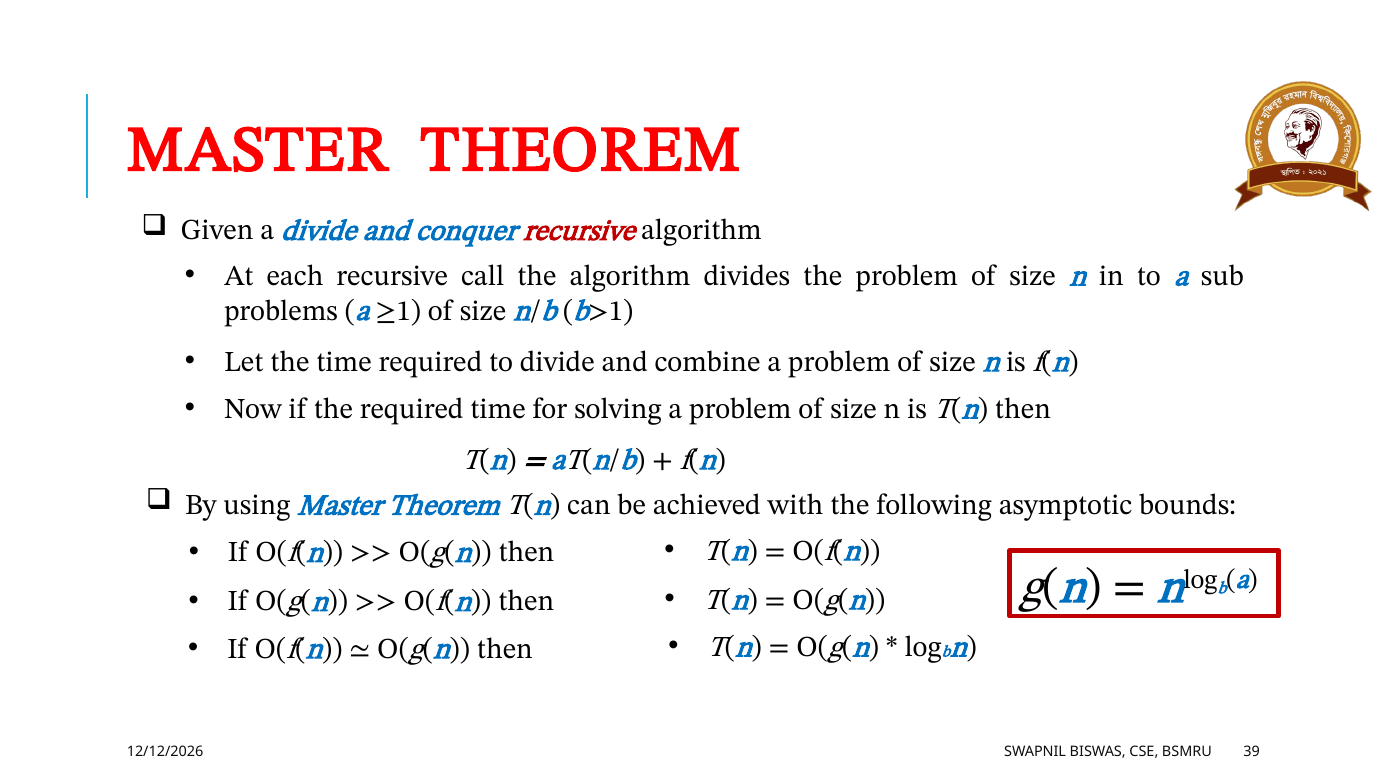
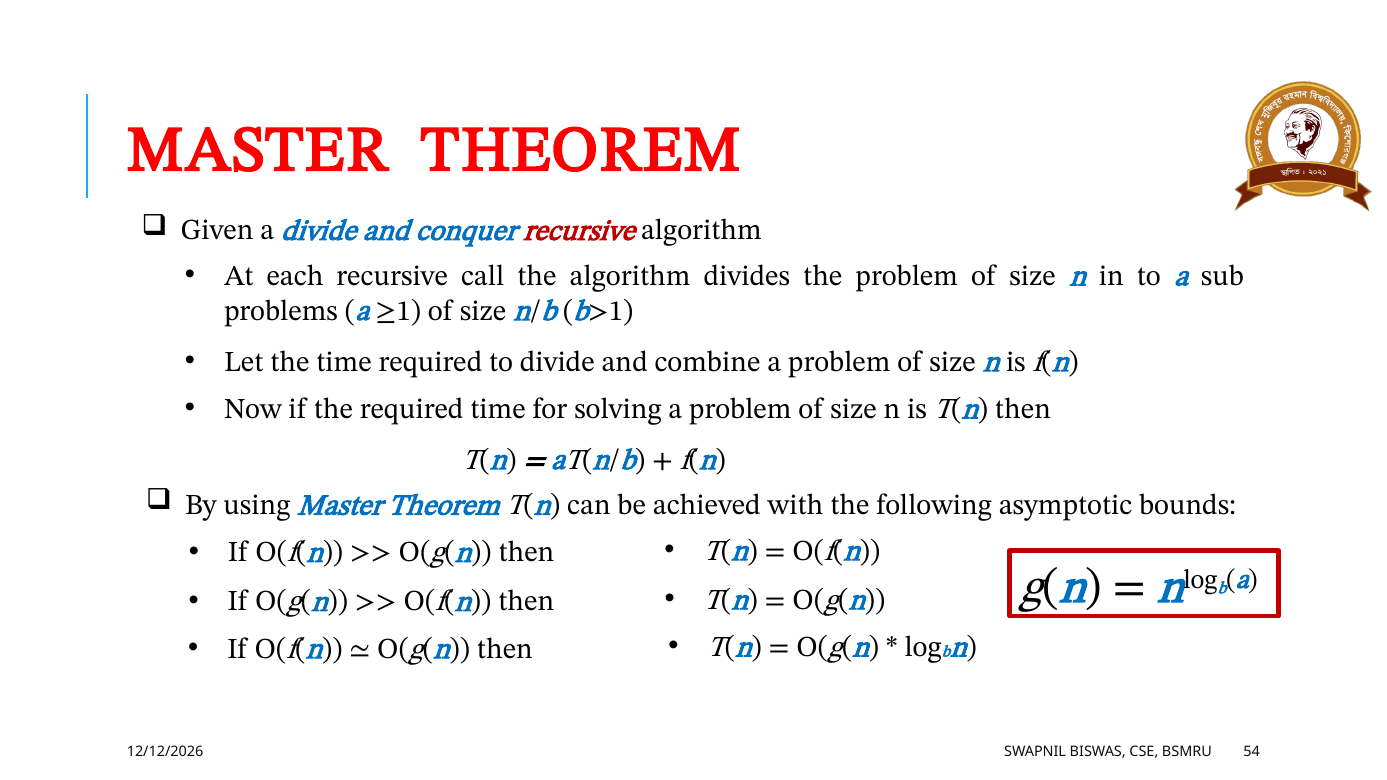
39: 39 -> 54 (1252, 752)
